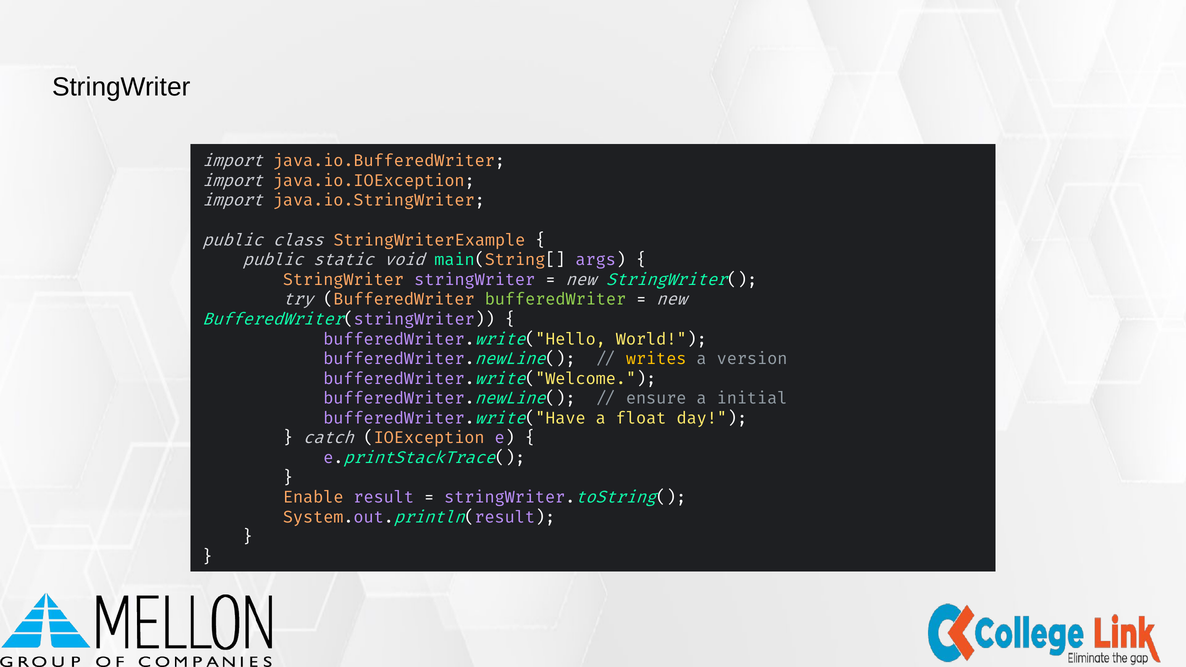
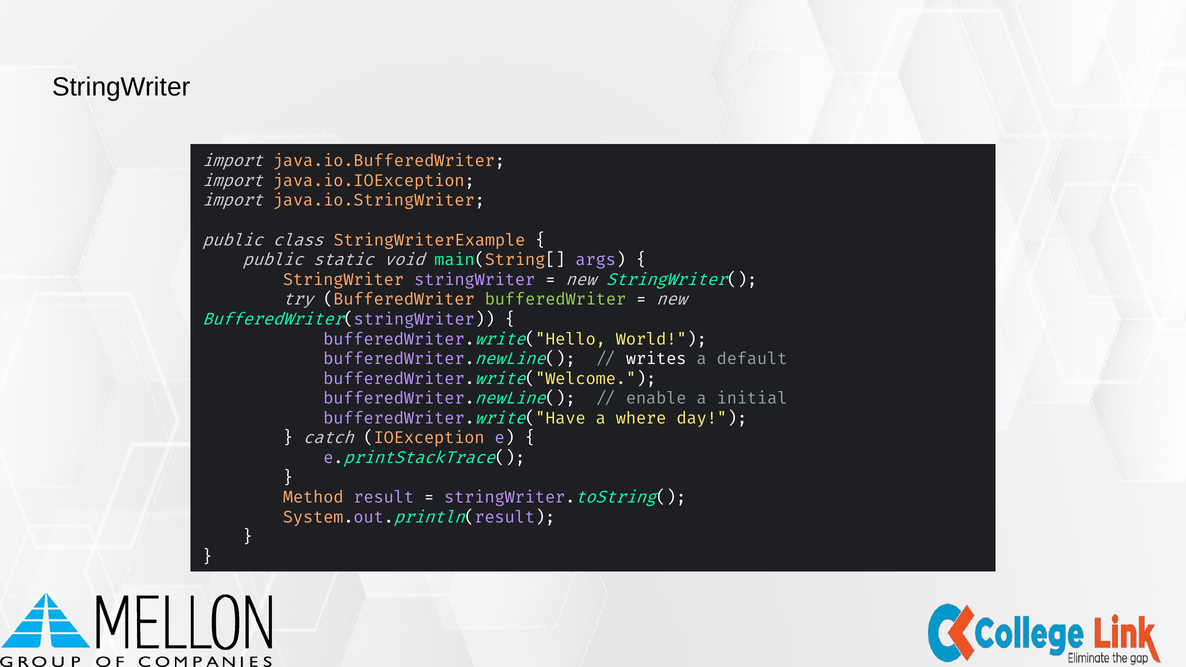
writes colour: yellow -> white (656, 359)
version: version -> default (752, 359)
ensure: ensure -> enable (656, 399)
float: float -> where (641, 418)
Enable: Enable -> Method (313, 498)
